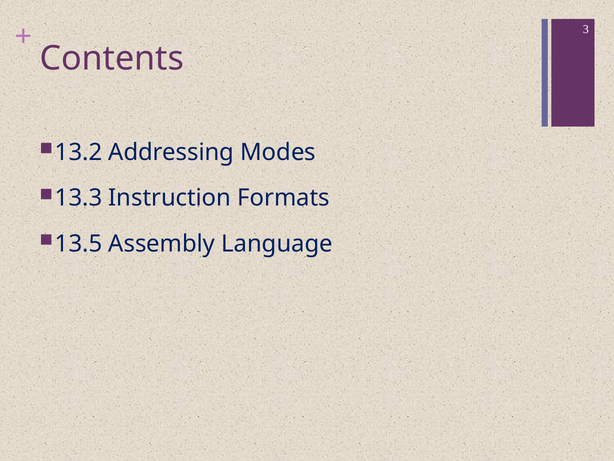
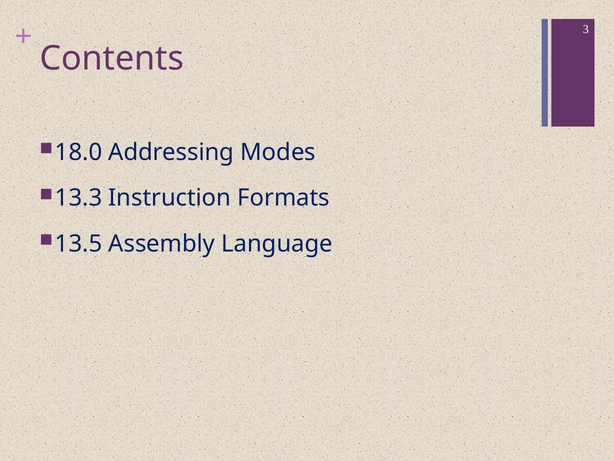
13.2: 13.2 -> 18.0 (79, 152)
